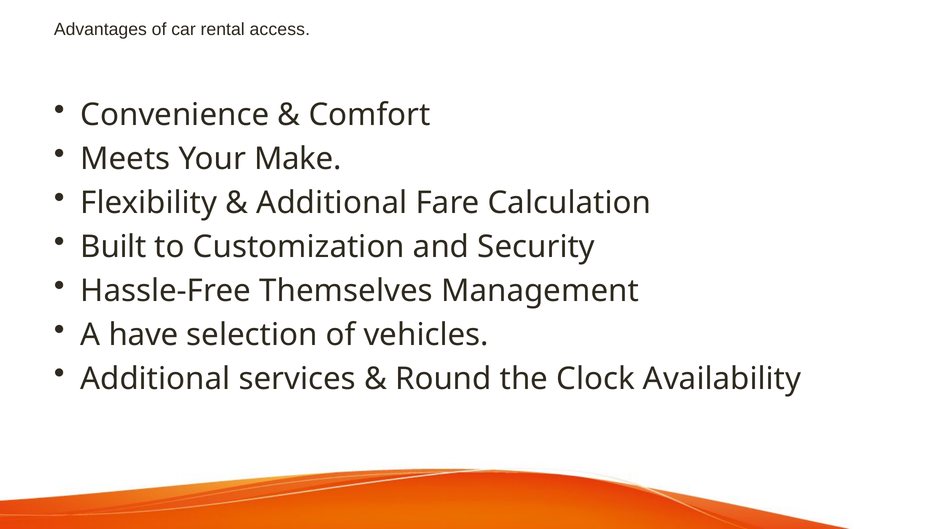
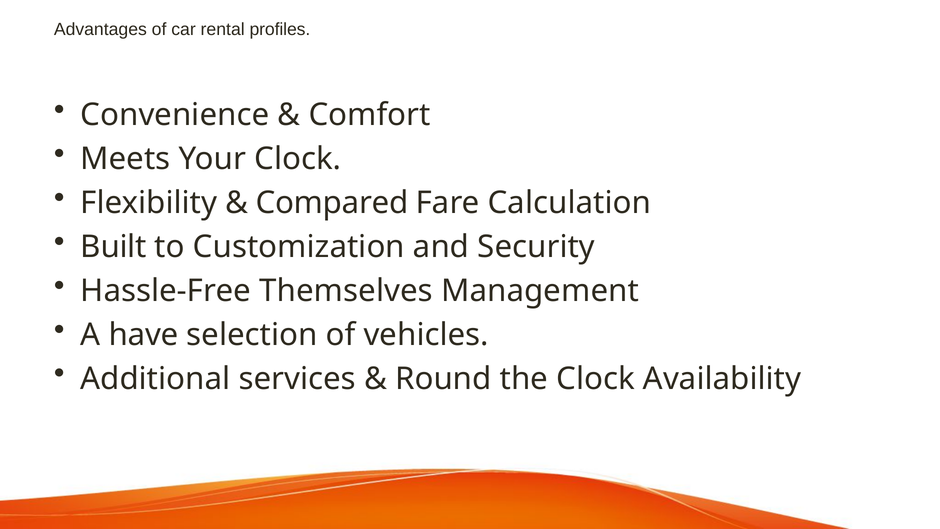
access: access -> profiles (280, 29)
Your Make: Make -> Clock (298, 159)
Additional: Additional -> Compared (332, 203)
